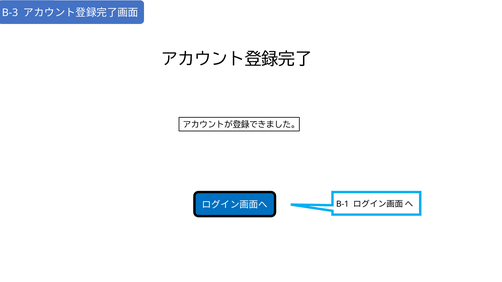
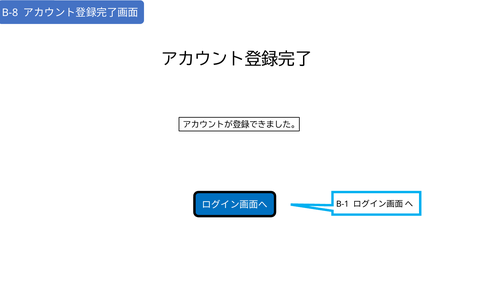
B-3: B-3 -> B-8 (10, 13)
